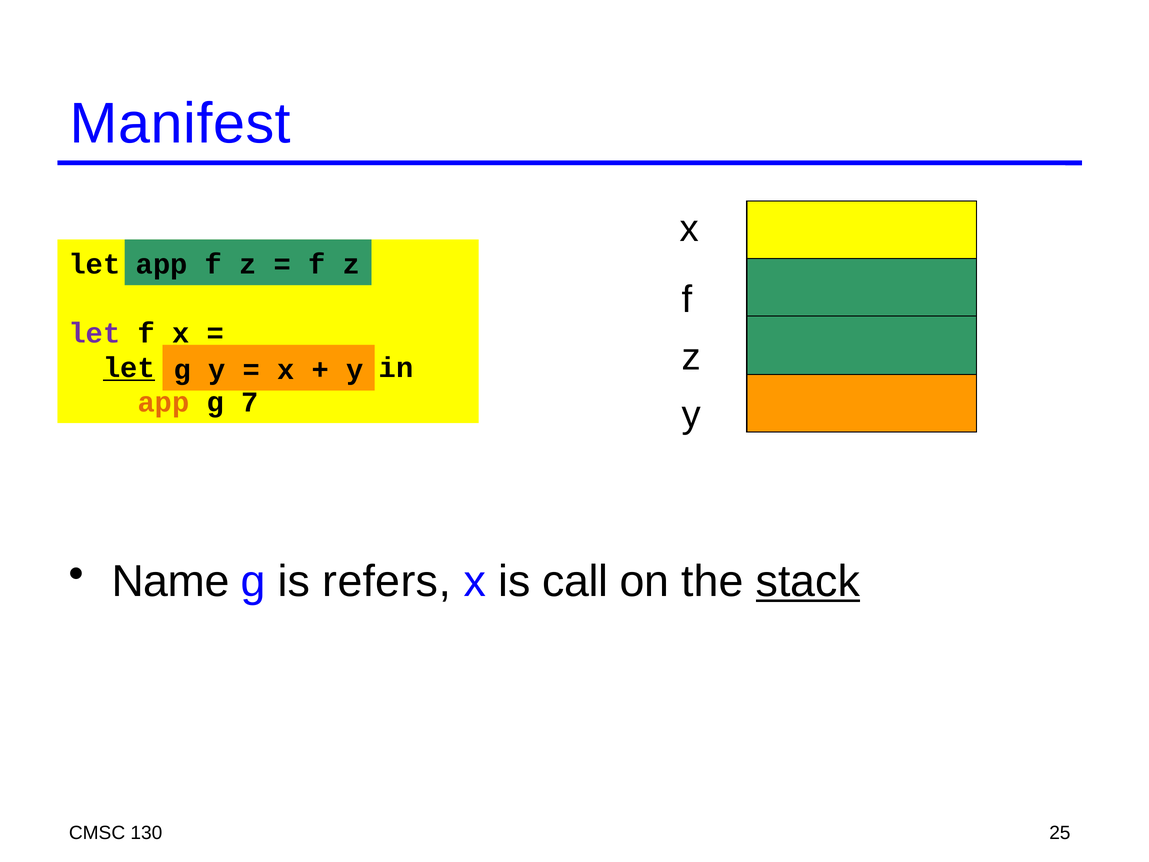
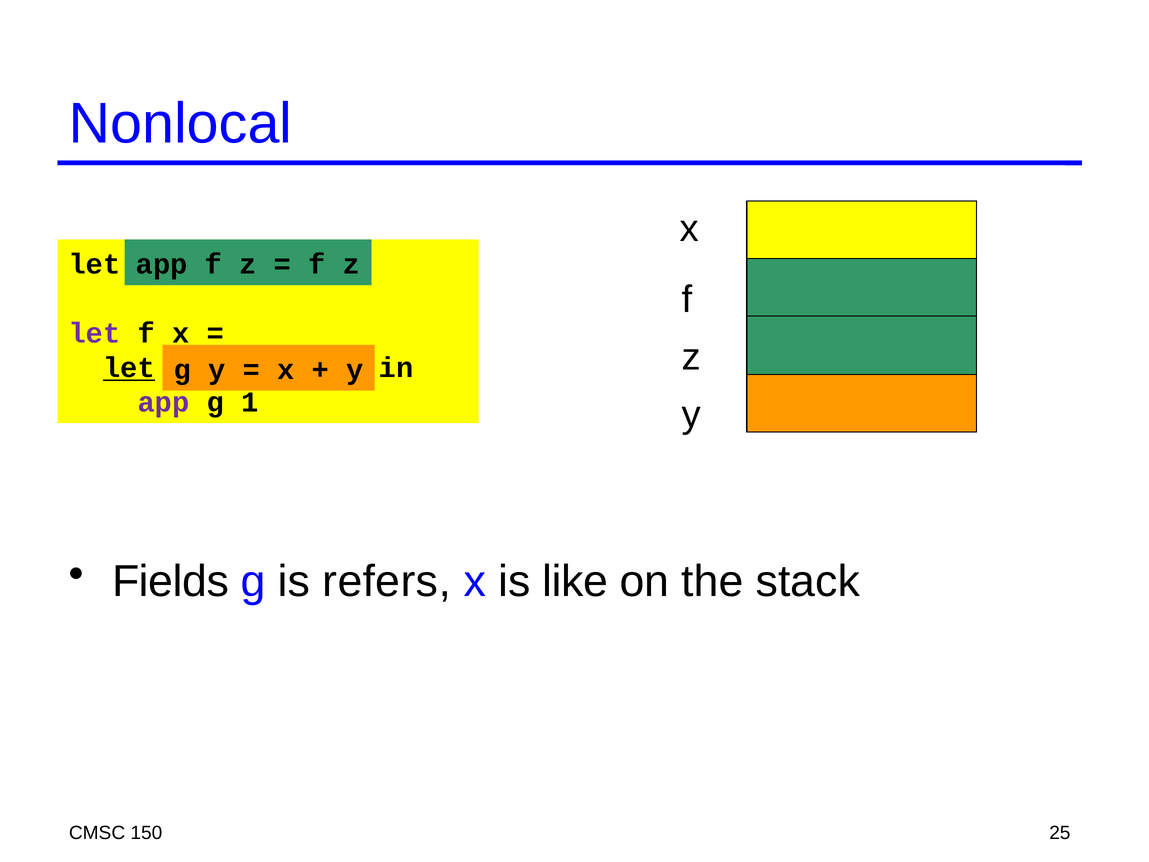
Manifest: Manifest -> Nonlocal (181, 124)
app colour: orange -> purple (164, 402)
7: 7 -> 1 (250, 402)
Name: Name -> Fields (171, 581)
call: call -> like (575, 581)
stack underline: present -> none (808, 581)
130: 130 -> 150 (146, 832)
